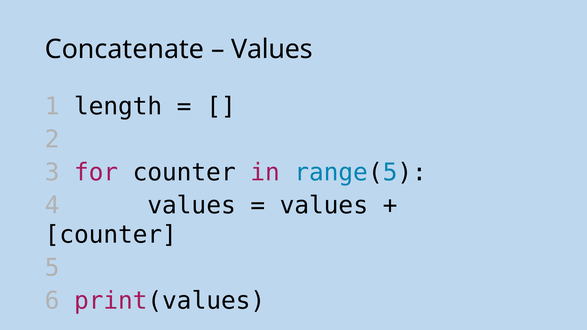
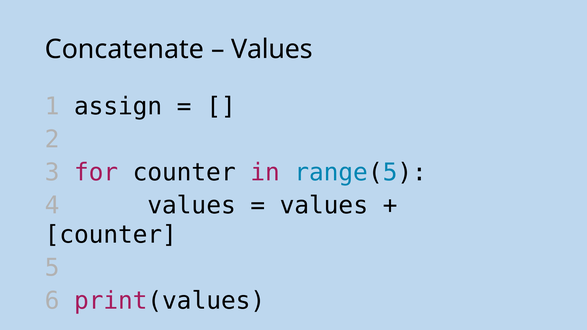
length: length -> assign (118, 106)
